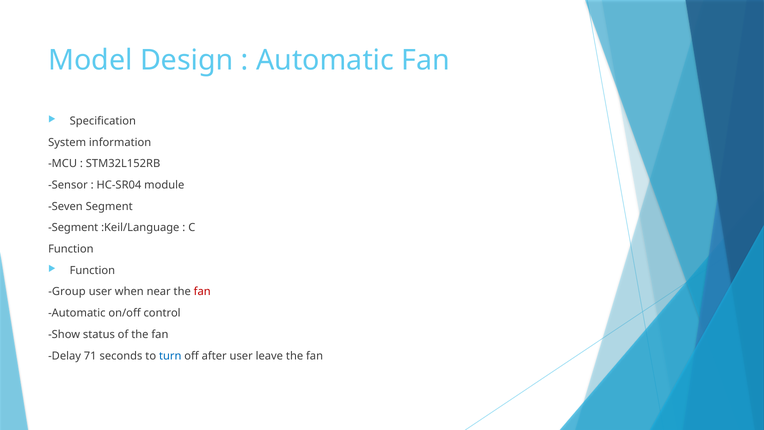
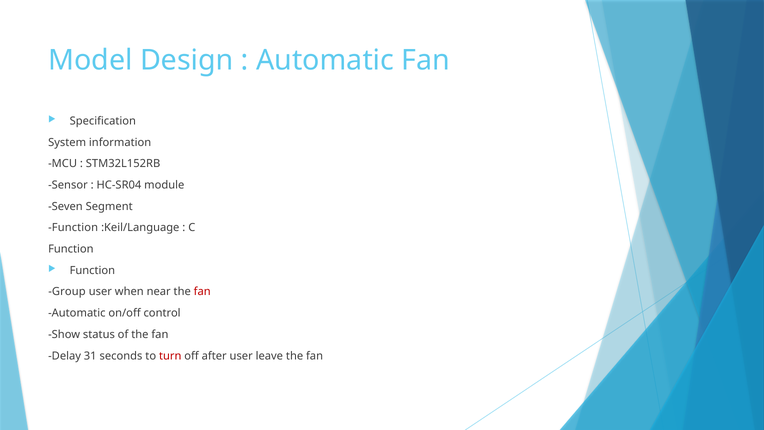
Segment: Segment -> Function (73, 228)
71: 71 -> 31 (90, 356)
turn colour: blue -> red (170, 356)
